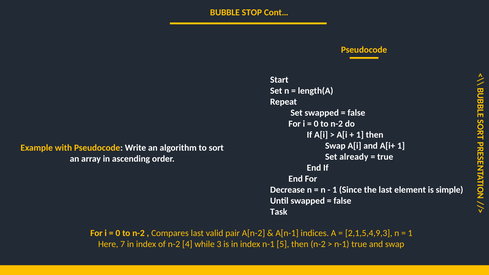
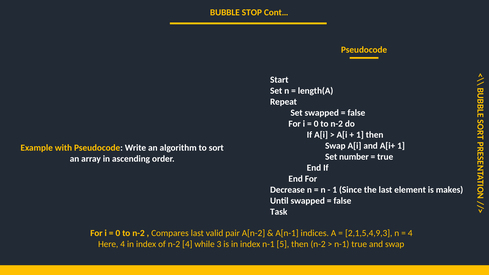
already: already -> number (354, 157)
simple: simple -> makes (450, 190)
1: 1 -> 4 (410, 233)
Here 7: 7 -> 4 (123, 244)
